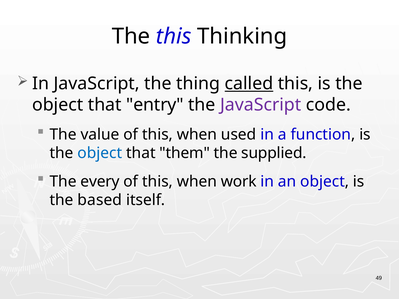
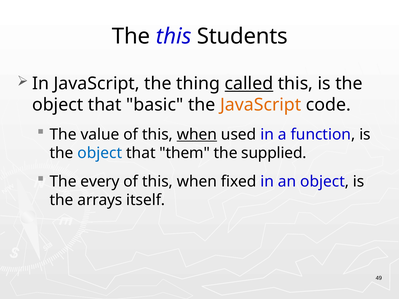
Thinking: Thinking -> Students (242, 36)
entry: entry -> basic (155, 105)
JavaScript colour: purple -> orange (261, 105)
when underline: none -> present (197, 135)
work: work -> fixed (239, 182)
based: based -> arrays (100, 200)
